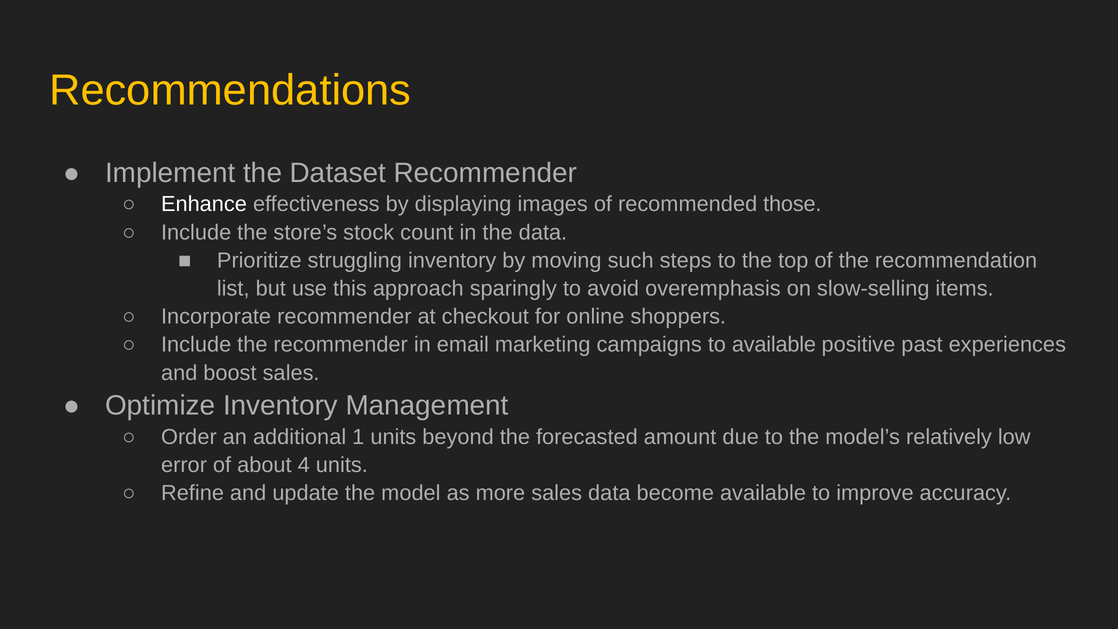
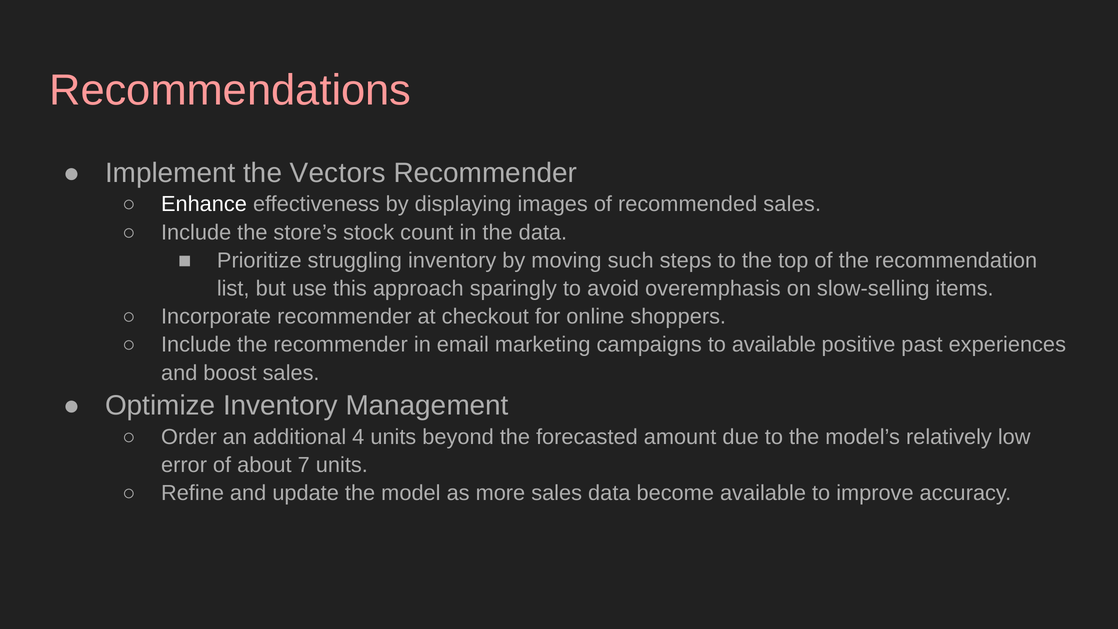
Recommendations colour: yellow -> pink (230, 91)
Dataset: Dataset -> Vectors (338, 173)
recommended those: those -> sales (792, 204)
1: 1 -> 4 (358, 437)
4: 4 -> 7 (304, 465)
